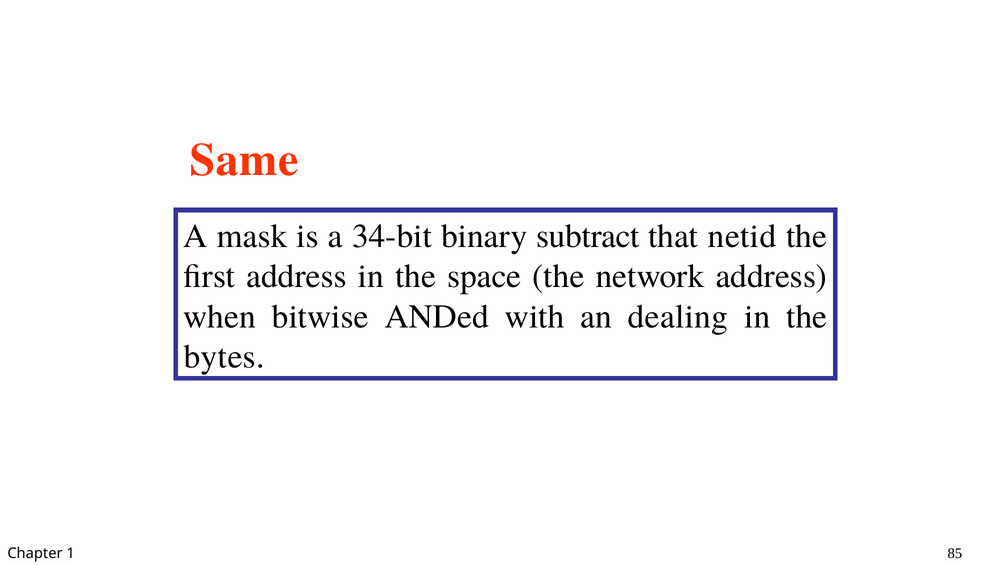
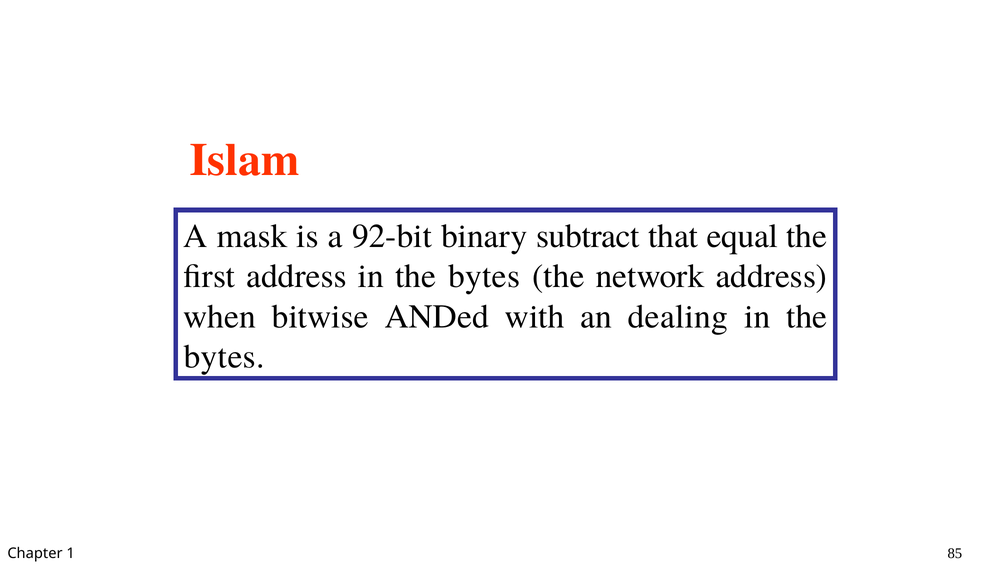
Same: Same -> Islam (245, 160)
34-bit: 34-bit -> 92-bit (392, 236)
netid: netid -> equal (742, 236)
address in the space: space -> bytes (484, 276)
